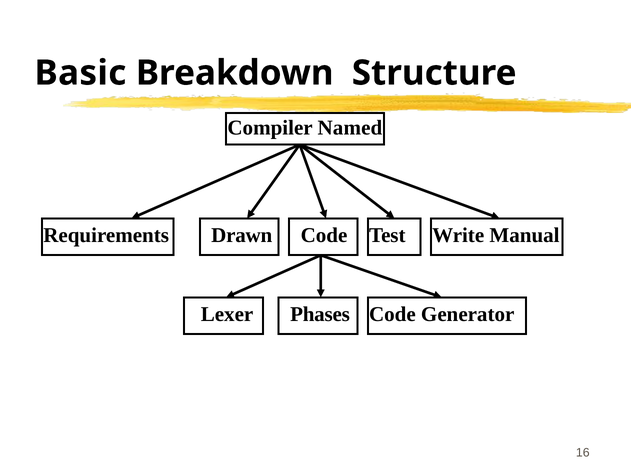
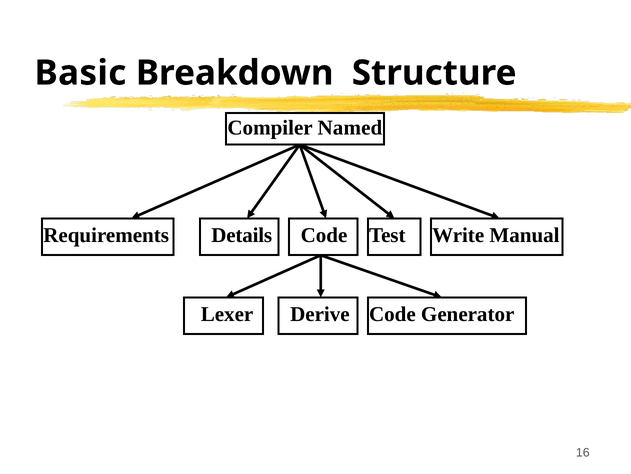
Drawn: Drawn -> Details (242, 235)
Phases: Phases -> Derive (320, 314)
